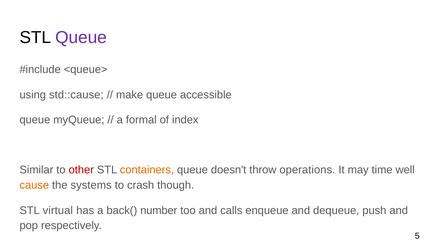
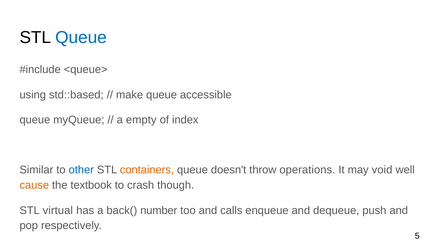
Queue colour: purple -> blue (81, 38)
std::cause: std::cause -> std::based (76, 95)
formal: formal -> empty (141, 120)
other colour: red -> blue (81, 170)
time: time -> void (382, 170)
systems: systems -> textbook (91, 185)
